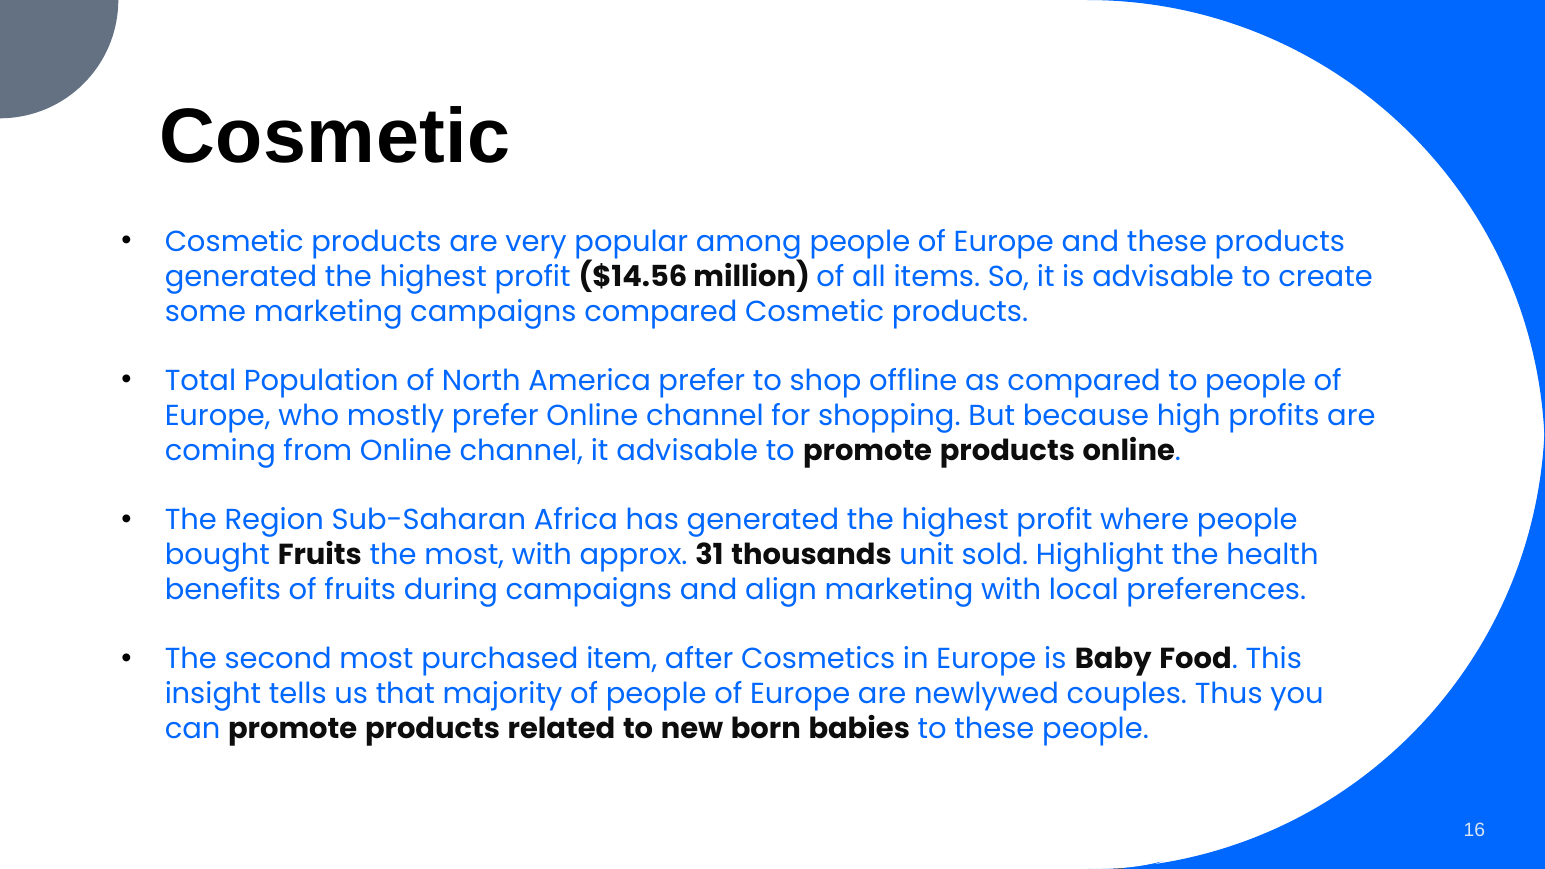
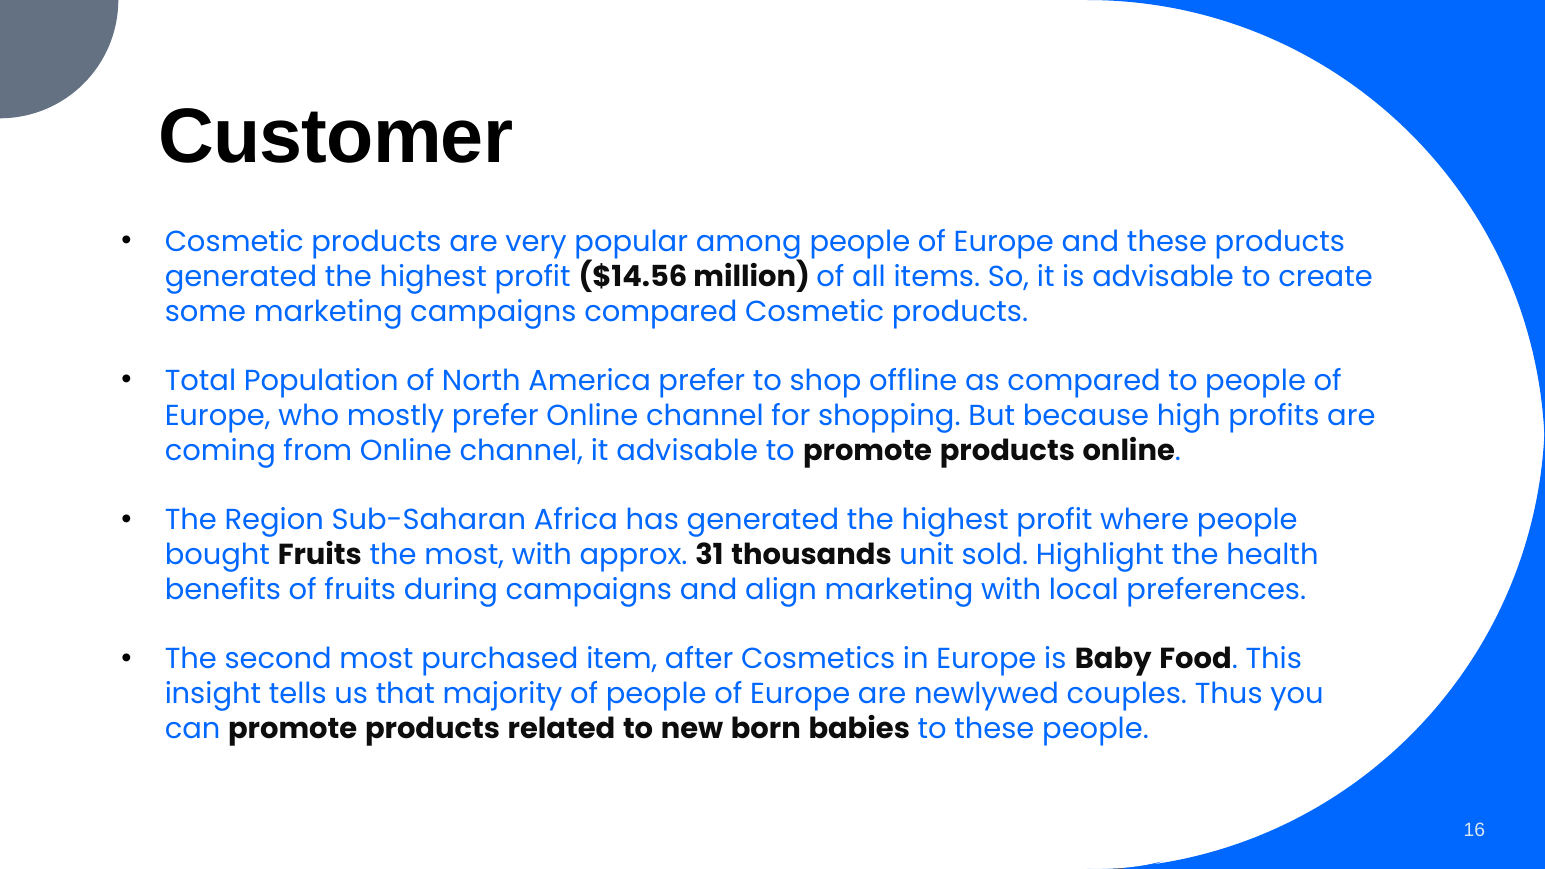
Cosmetic: Cosmetic -> Customer (336, 137)
